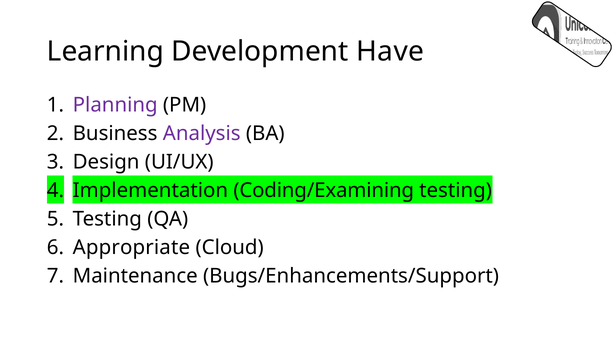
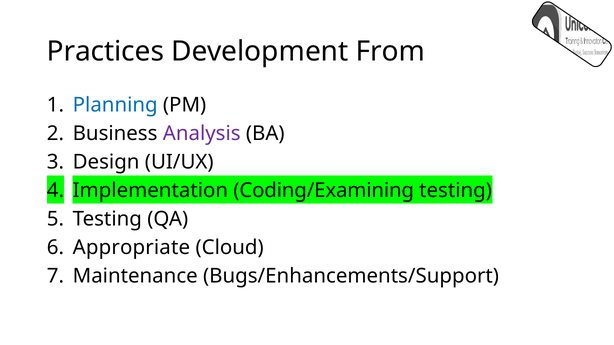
Learning: Learning -> Practices (105, 52)
Have: Have -> From (390, 52)
Planning colour: purple -> blue (115, 105)
